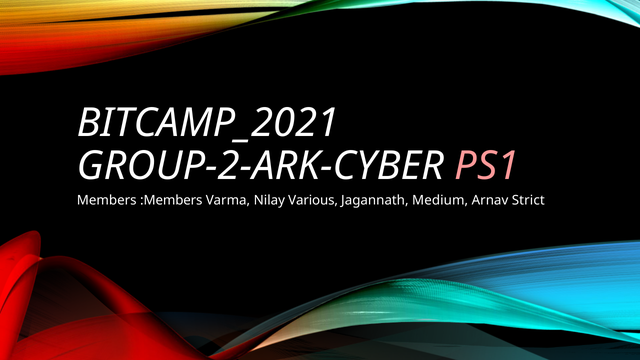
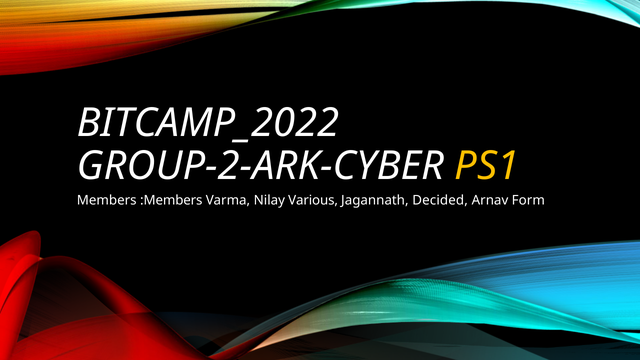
BITCAMP_2021: BITCAMP_2021 -> BITCAMP_2022 (208, 123)
PS1 colour: pink -> yellow (487, 166)
Medium: Medium -> Decided (440, 200)
Strict: Strict -> Form (528, 200)
